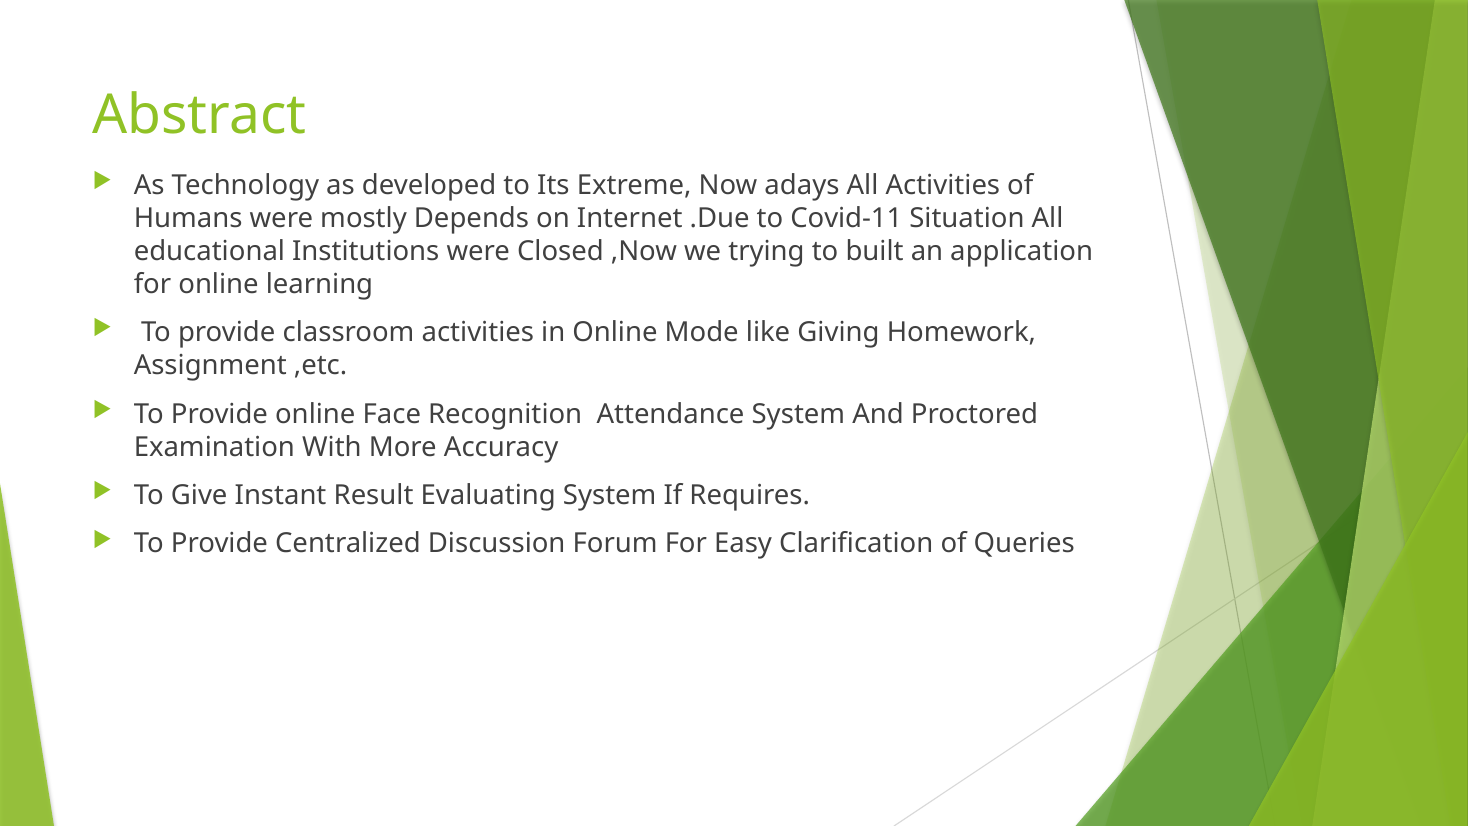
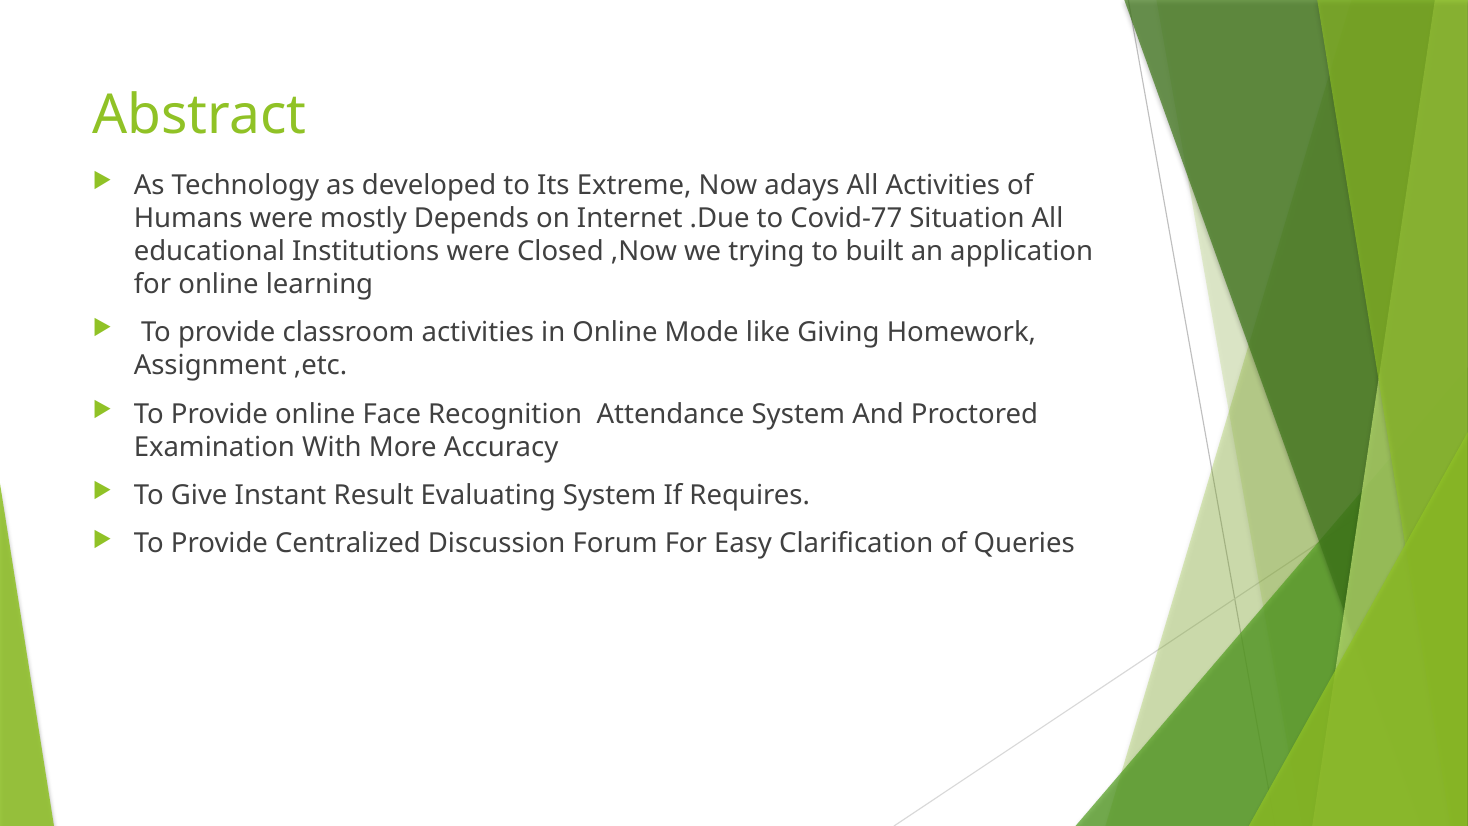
Covid-11: Covid-11 -> Covid-77 (846, 218)
